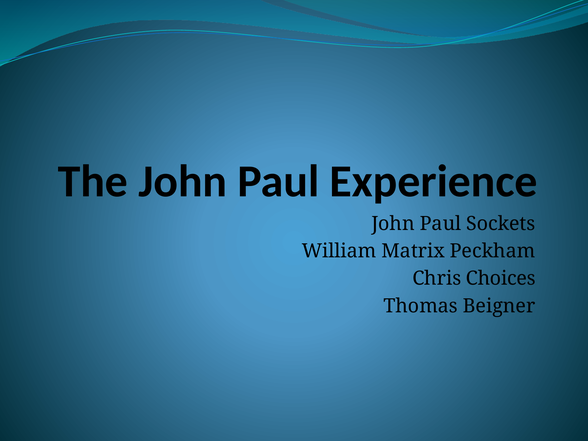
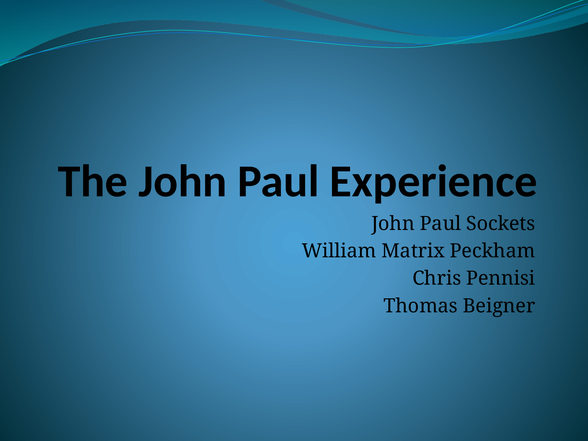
Choices: Choices -> Pennisi (501, 279)
